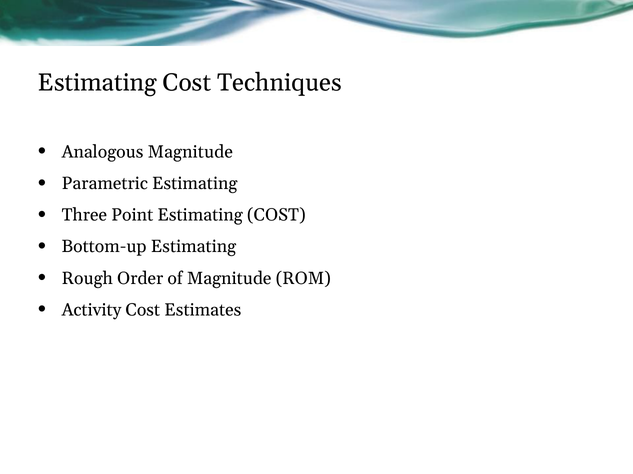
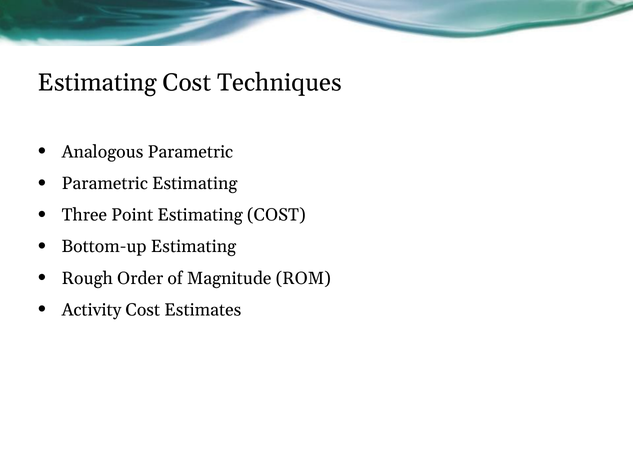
Analogous Magnitude: Magnitude -> Parametric (190, 152)
